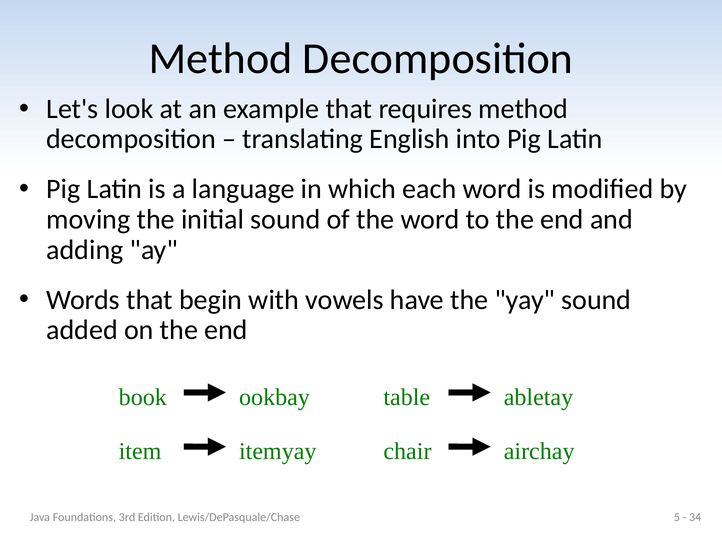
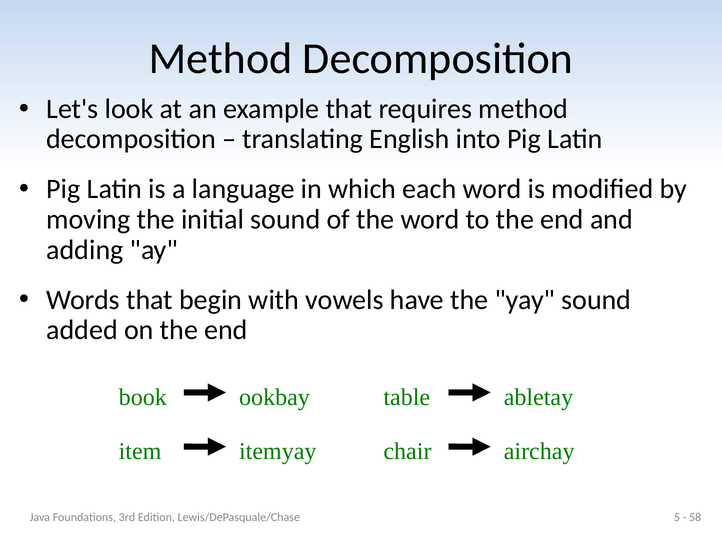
34: 34 -> 58 (695, 517)
